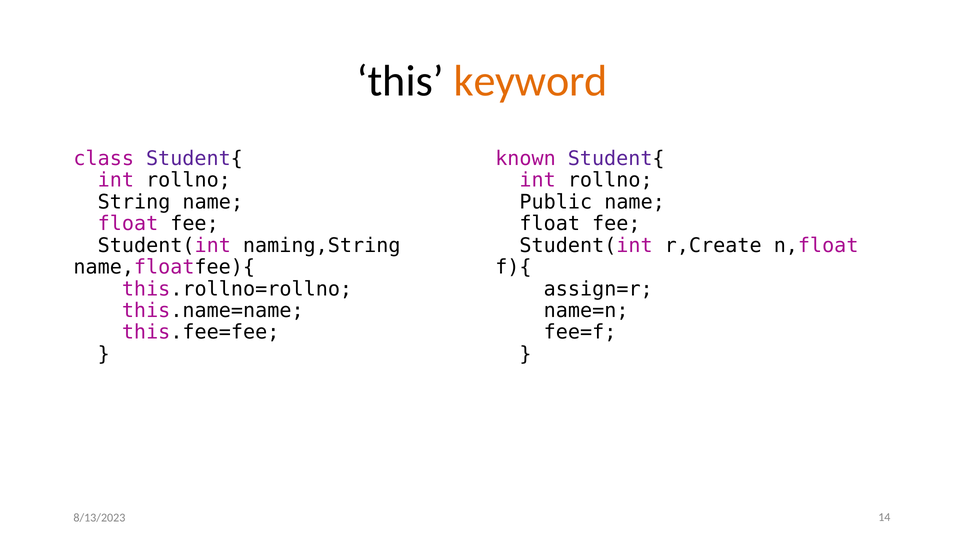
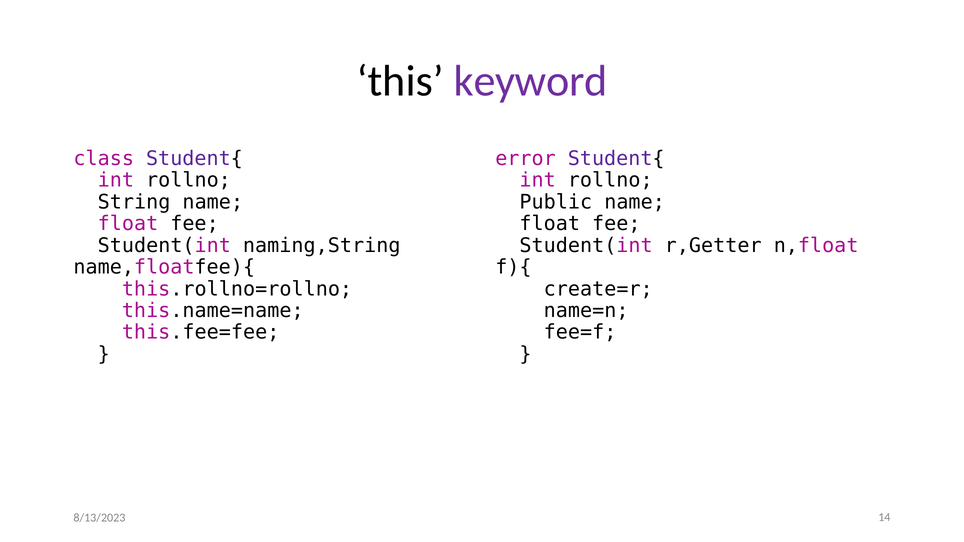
keyword colour: orange -> purple (531, 81)
known: known -> error (526, 159)
r,Create: r,Create -> r,Getter (713, 246)
assign=r: assign=r -> create=r (598, 289)
